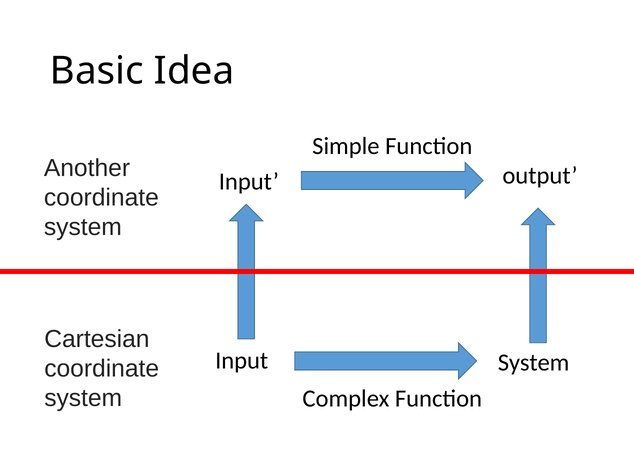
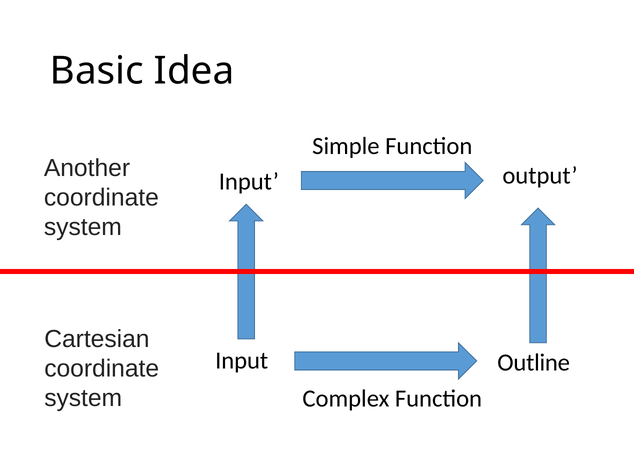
Input System: System -> Outline (534, 363)
